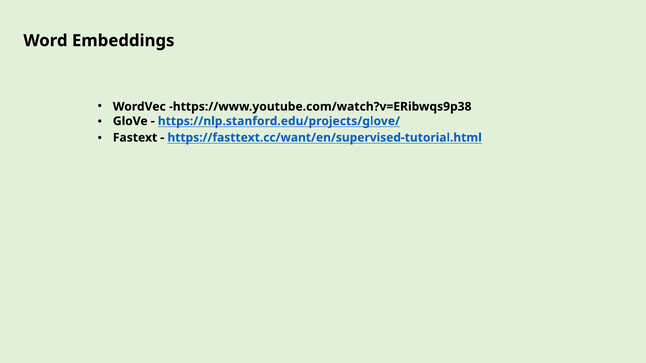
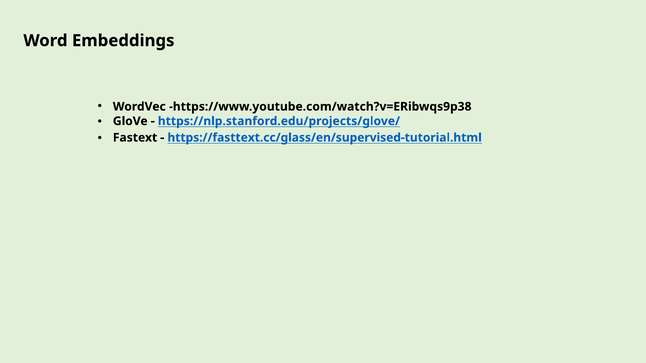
https://fasttext.cc/want/en/supervised-tutorial.html: https://fasttext.cc/want/en/supervised-tutorial.html -> https://fasttext.cc/glass/en/supervised-tutorial.html (325, 138)
